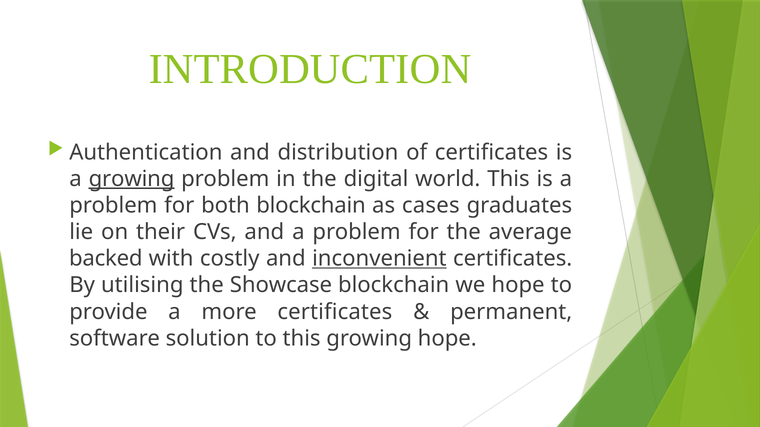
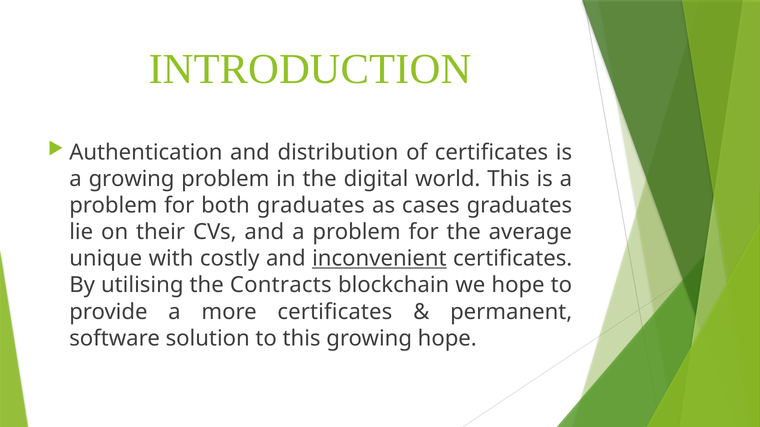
growing underline: present -> none (132, 179)
both blockchain: blockchain -> graduates (311, 206)
backed: backed -> unique (106, 259)
Showcase: Showcase -> Contracts (281, 285)
